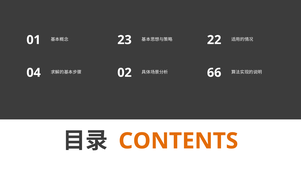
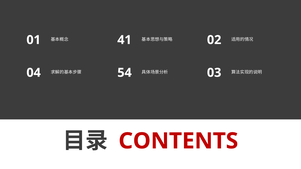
23: 23 -> 41 (125, 40)
22: 22 -> 02 (214, 40)
02: 02 -> 54 (125, 73)
66: 66 -> 03 (214, 73)
CONTENTS colour: orange -> red (178, 141)
